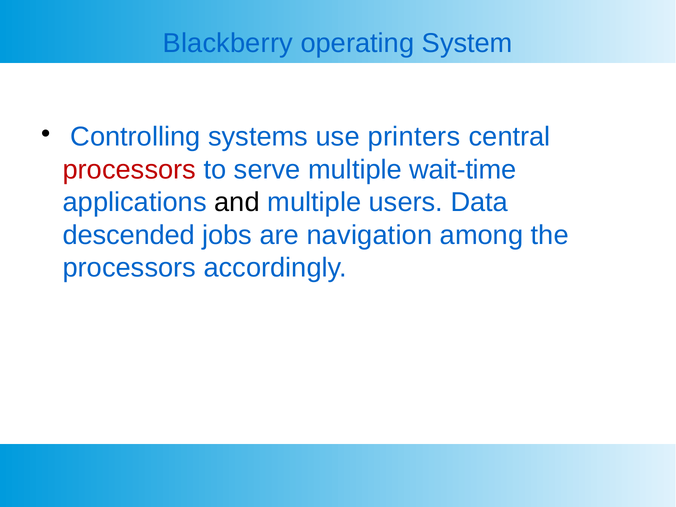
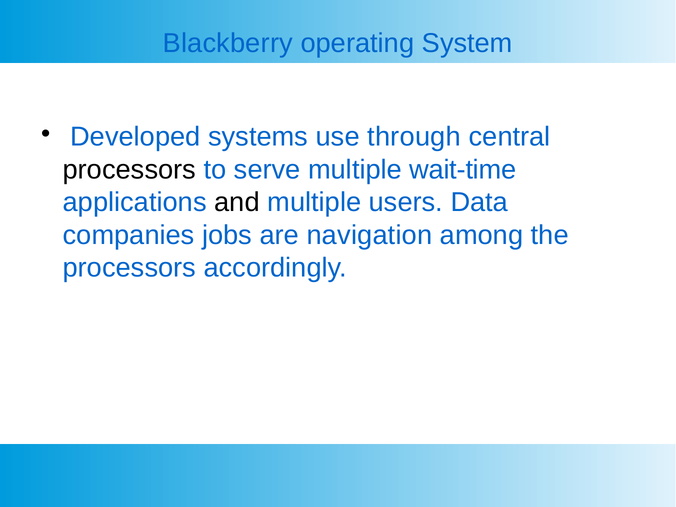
Controlling: Controlling -> Developed (135, 137)
printers: printers -> through (414, 137)
processors colour: red -> black (129, 170)
descended: descended -> companies (129, 235)
